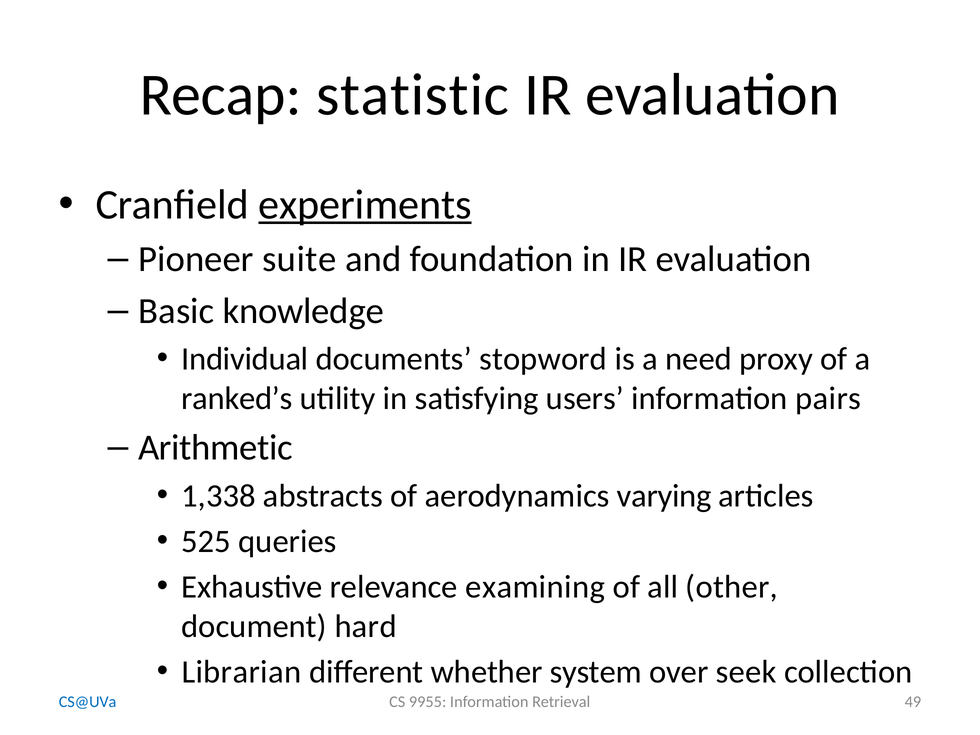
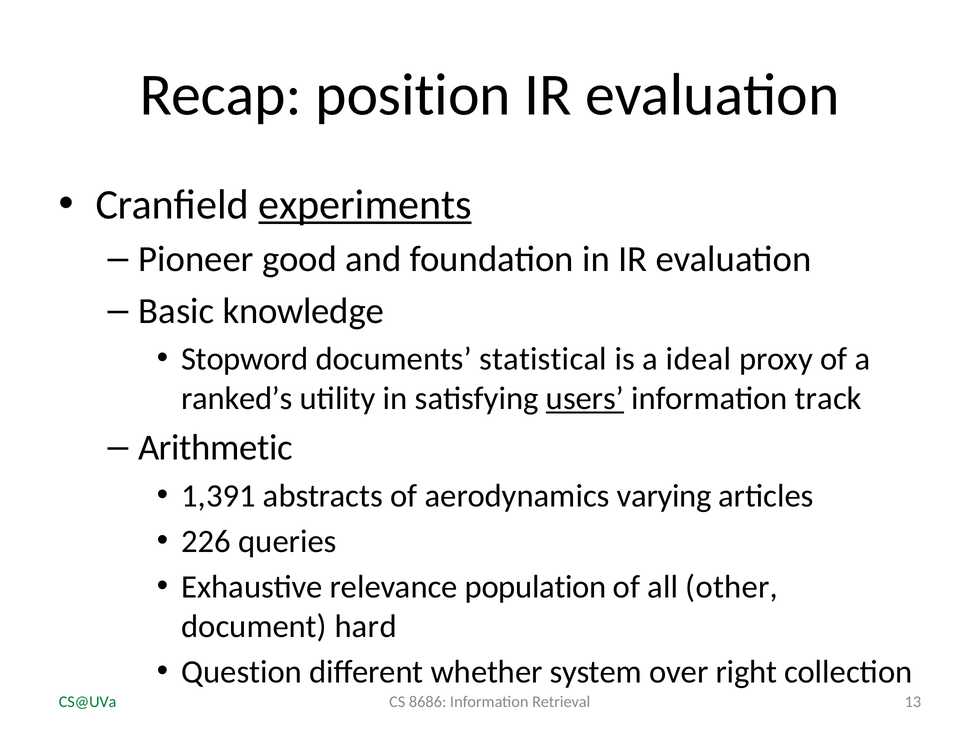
statistic: statistic -> position (413, 95)
suite: suite -> good (300, 259)
Individual: Individual -> Stopword (245, 359)
stopword: stopword -> statistical (543, 359)
need: need -> ideal (698, 359)
users underline: none -> present (585, 398)
pairs: pairs -> track (828, 398)
1,338: 1,338 -> 1,391 (218, 496)
525: 525 -> 226 (206, 541)
examining: examining -> population (536, 587)
Librarian: Librarian -> Question (242, 672)
seek: seek -> right (746, 672)
9955: 9955 -> 8686 (428, 702)
49: 49 -> 13 (913, 702)
CS@UVa colour: blue -> green (88, 702)
